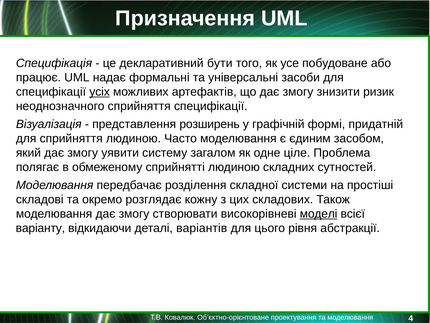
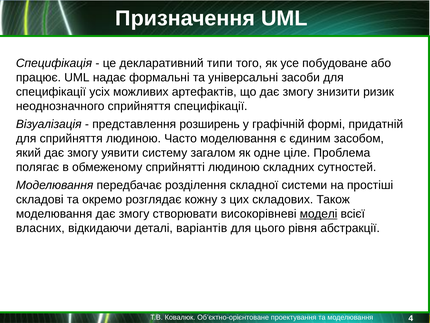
бути: бути -> типи (220, 63)
усіх underline: present -> none (100, 92)
варіанту: варіанту -> власних (40, 228)
